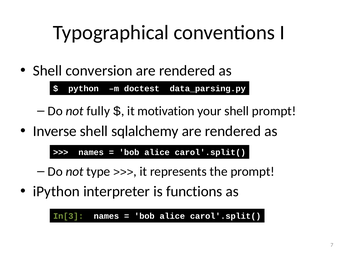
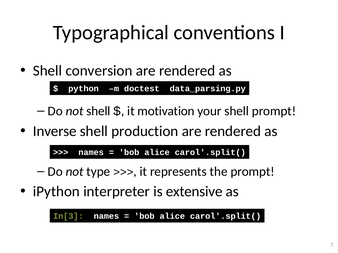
not fully: fully -> shell (98, 111)
sqlalchemy: sqlalchemy -> production (145, 131)
functions: functions -> extensive (194, 192)
